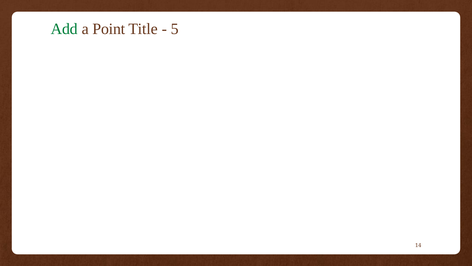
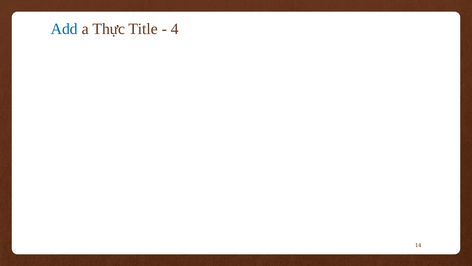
Add colour: green -> blue (64, 29)
Point: Point -> Thực (109, 29)
5: 5 -> 4 (175, 29)
